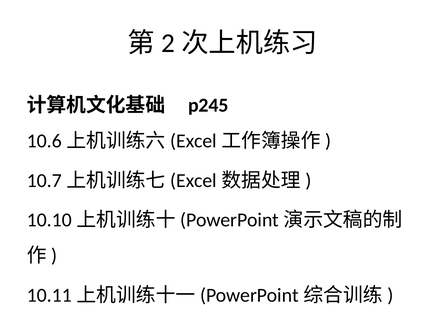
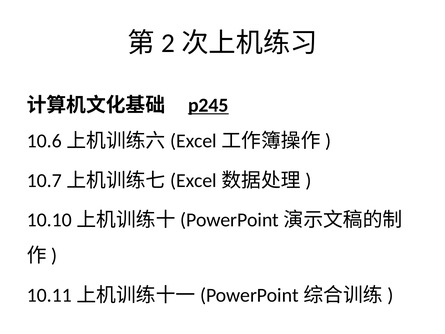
p245 underline: none -> present (208, 105)
